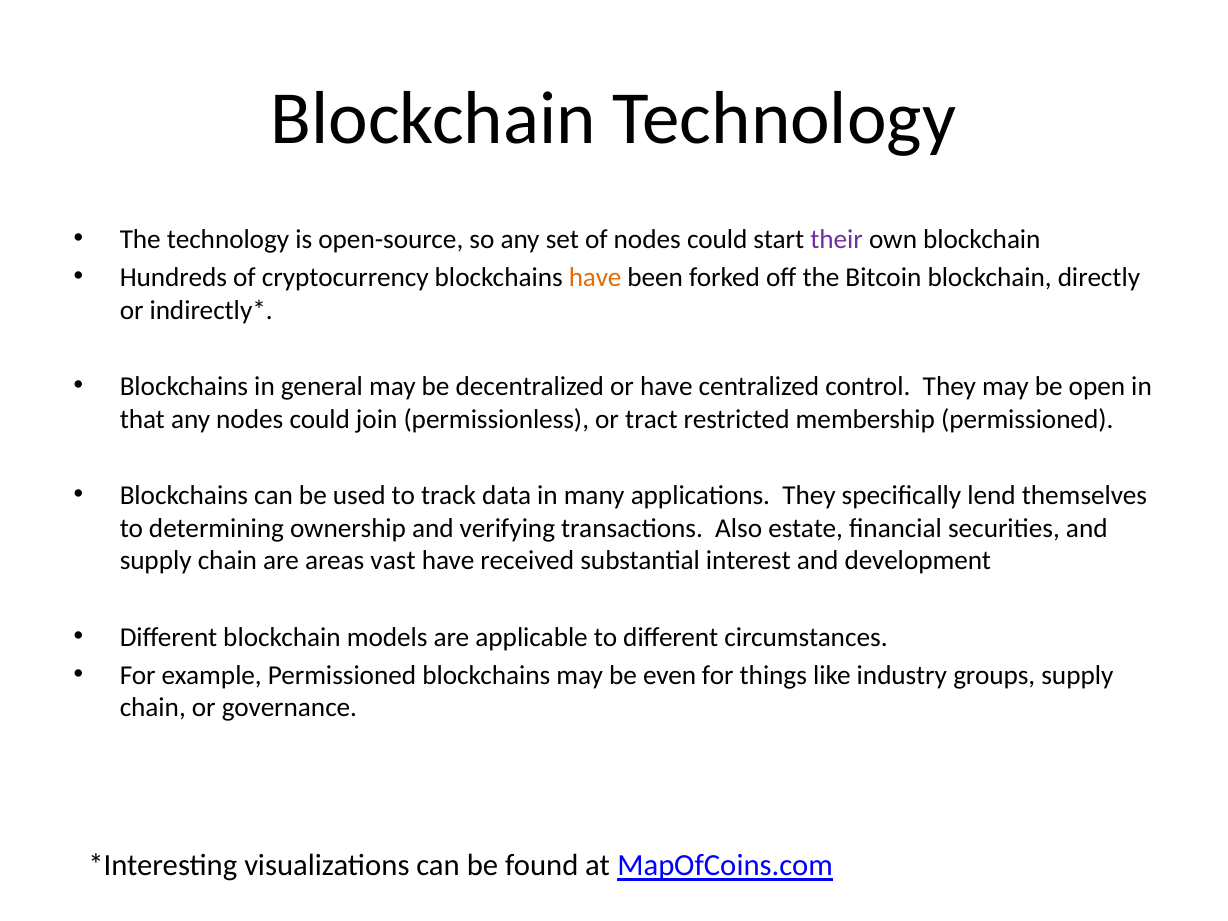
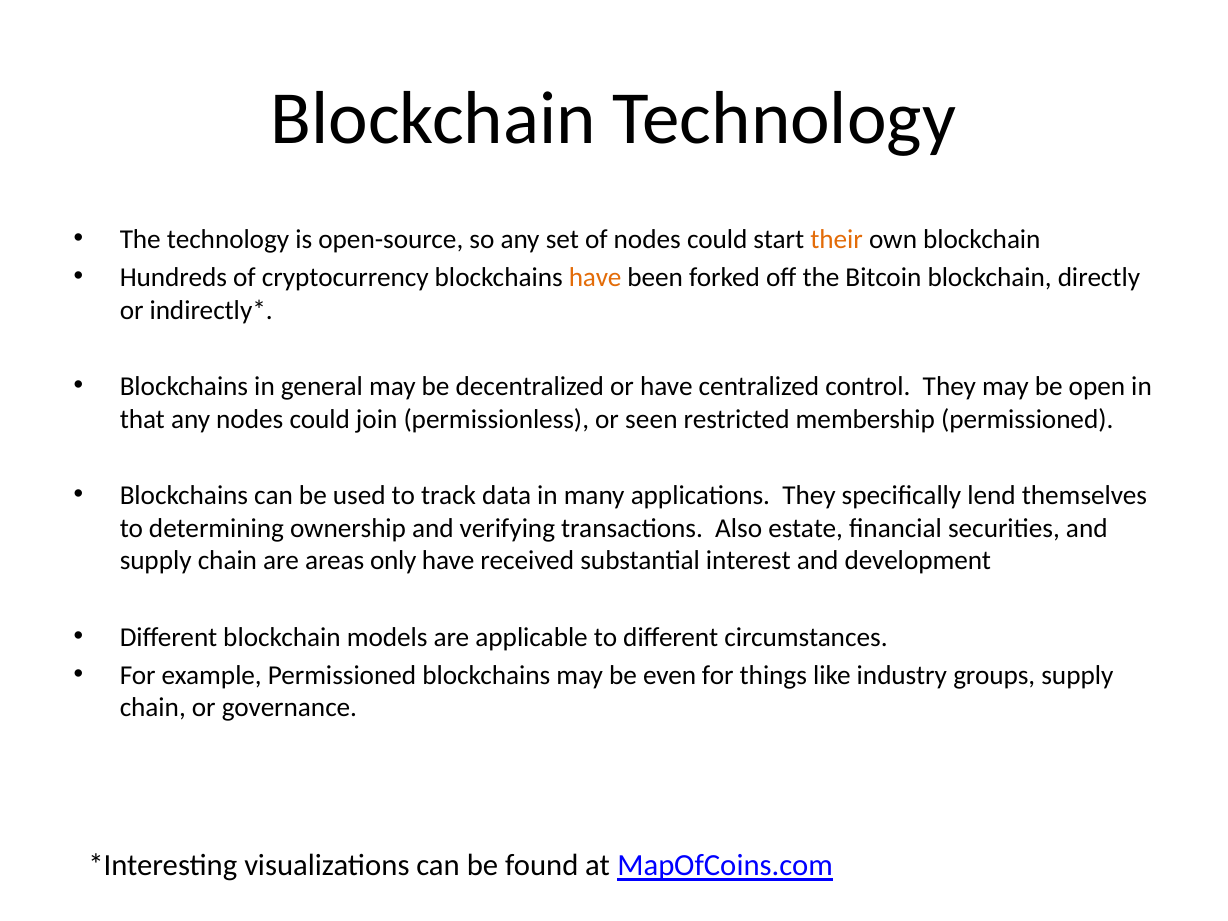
their colour: purple -> orange (837, 239)
tract: tract -> seen (651, 419)
vast: vast -> only (393, 561)
